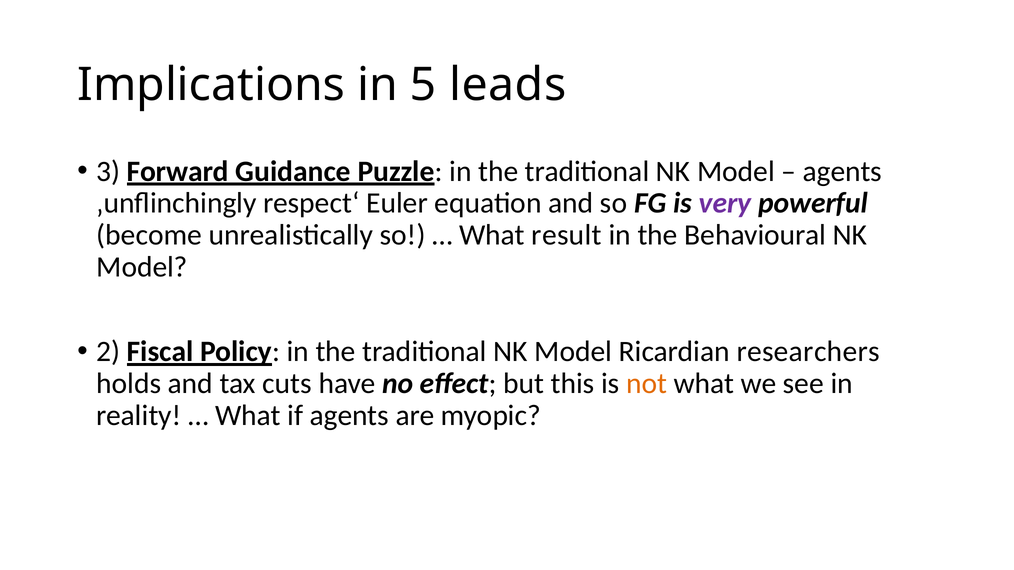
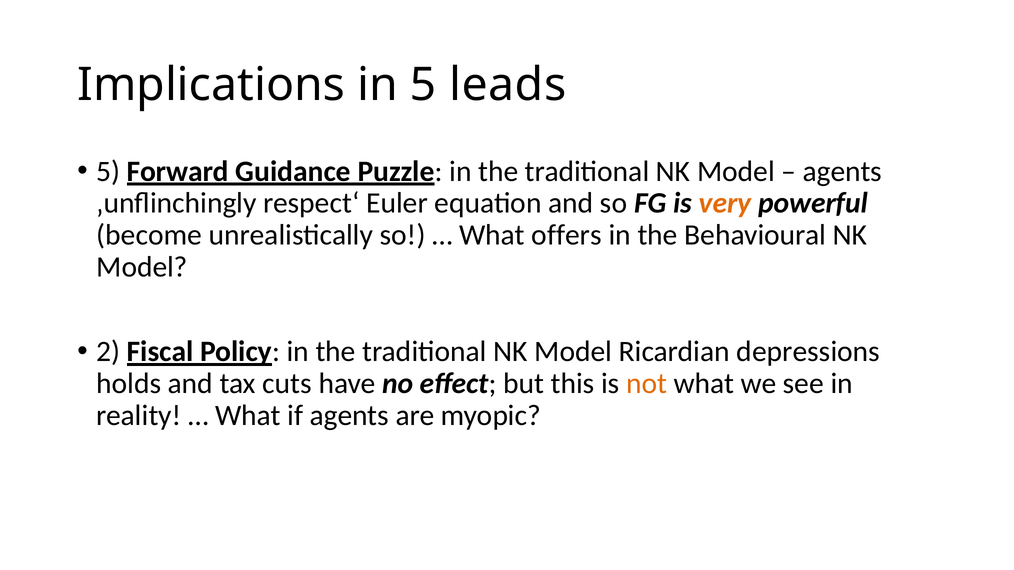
3: 3 -> 5 (108, 171)
very colour: purple -> orange (725, 203)
result: result -> offers (567, 235)
researchers: researchers -> depressions (808, 352)
